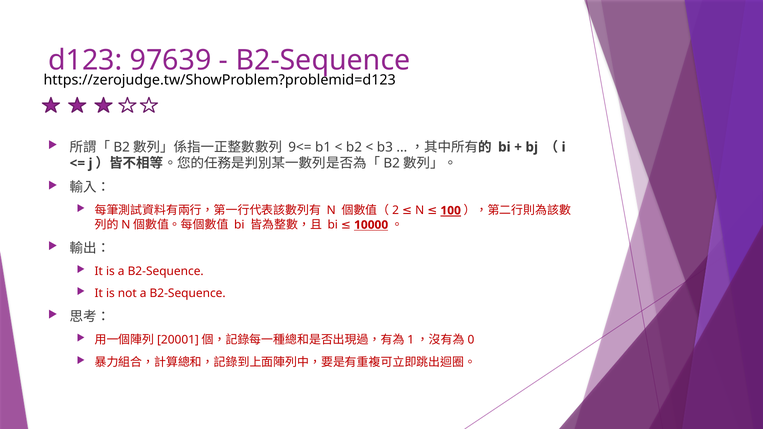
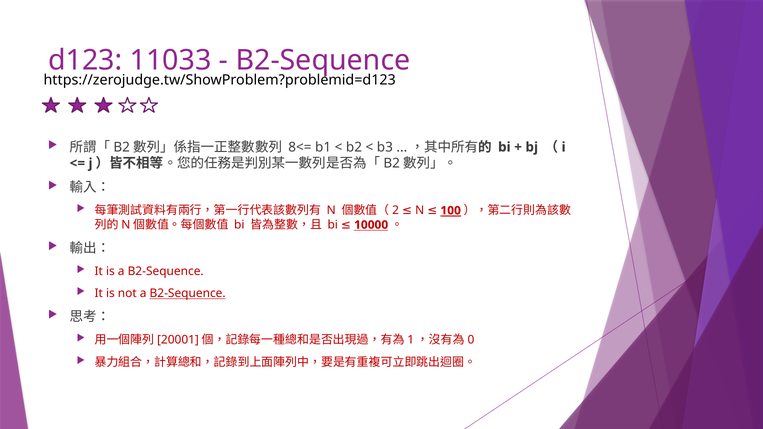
97639: 97639 -> 11033 (171, 60)
9<=: 9<= -> 8<= (300, 147)
B2-Sequence underline: none -> present (188, 294)
